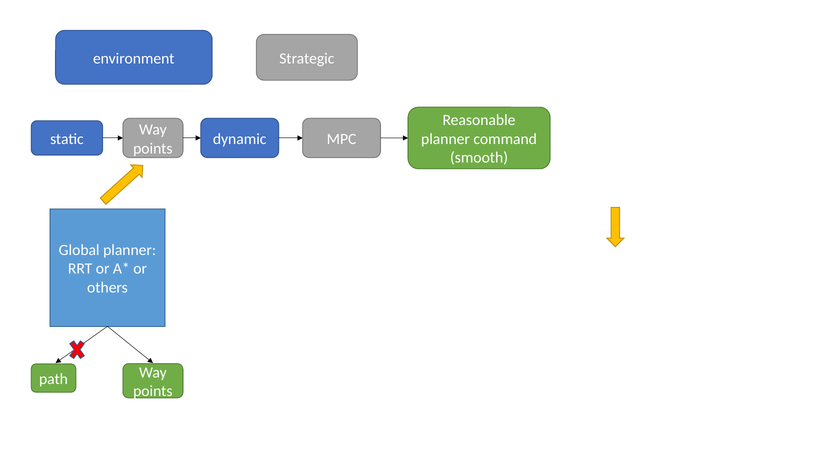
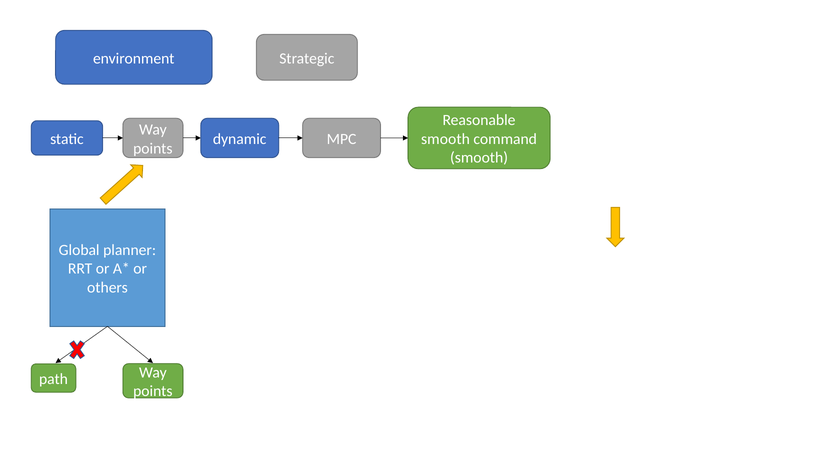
planner: planner -> smooth (445, 139)
